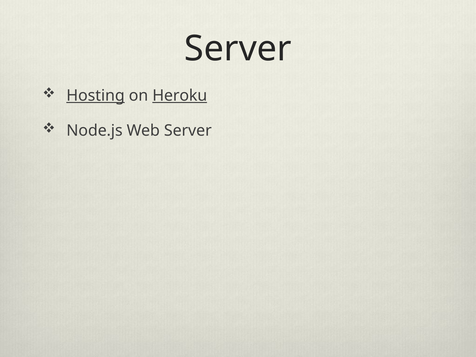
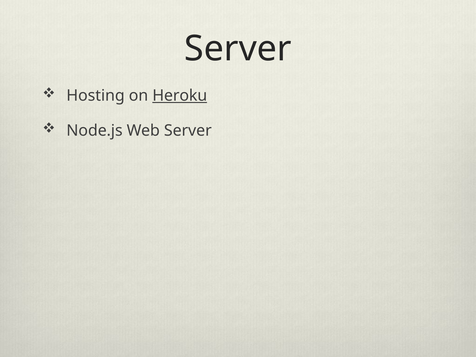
Hosting underline: present -> none (96, 96)
